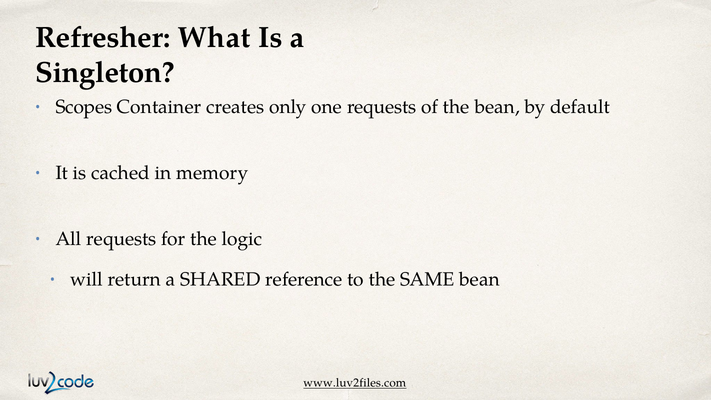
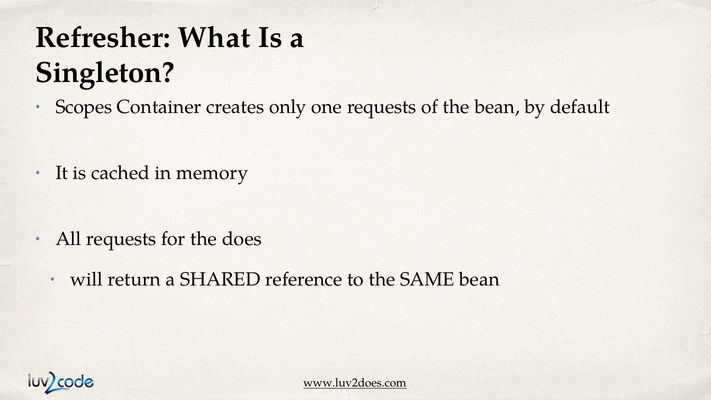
logic: logic -> does (242, 239)
www.luv2files.com: www.luv2files.com -> www.luv2does.com (355, 383)
